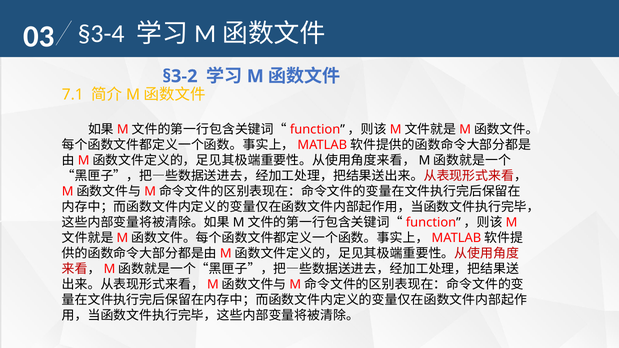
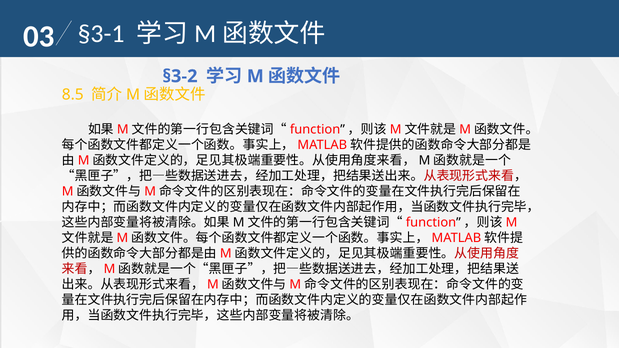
§3-4: §3-4 -> §3-1 (101, 34)
7.1: 7.1 -> 8.5 (73, 95)
